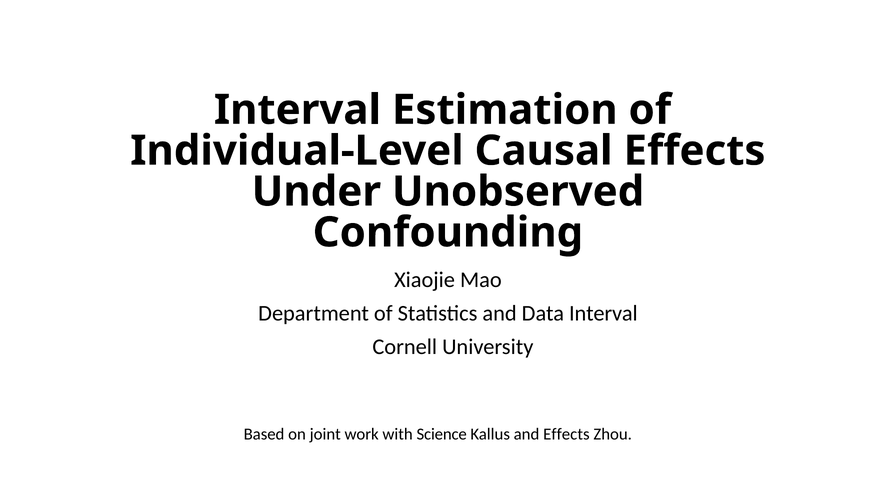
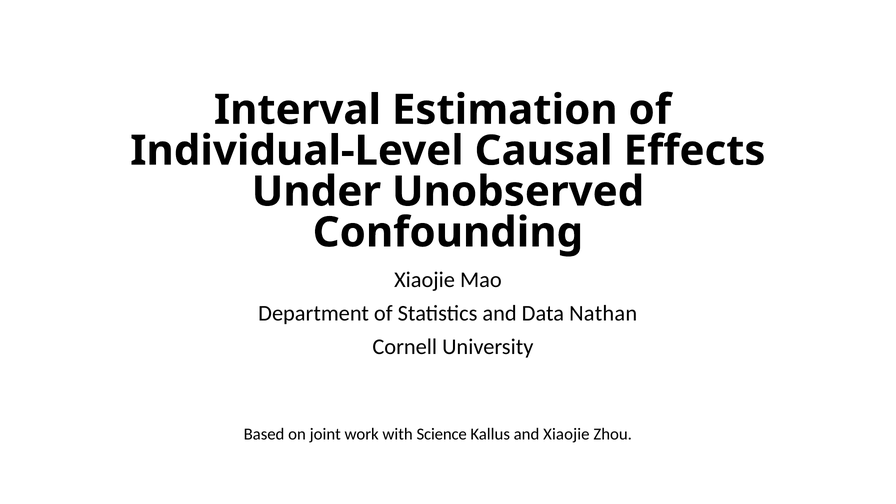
Data Interval: Interval -> Nathan (603, 314)
and Effects: Effects -> Xiaojie (566, 434)
